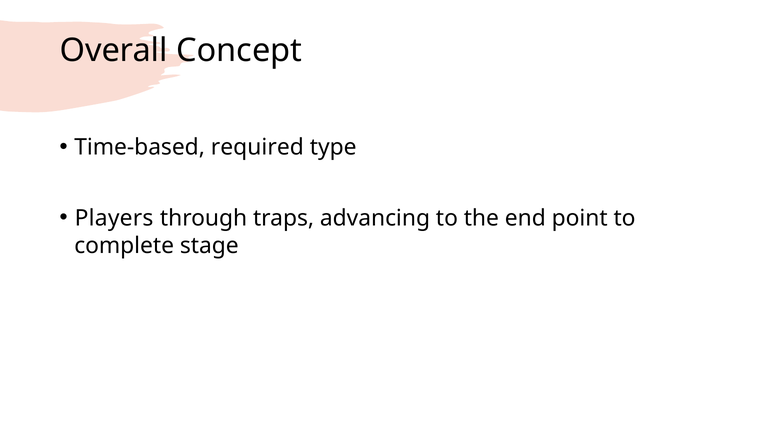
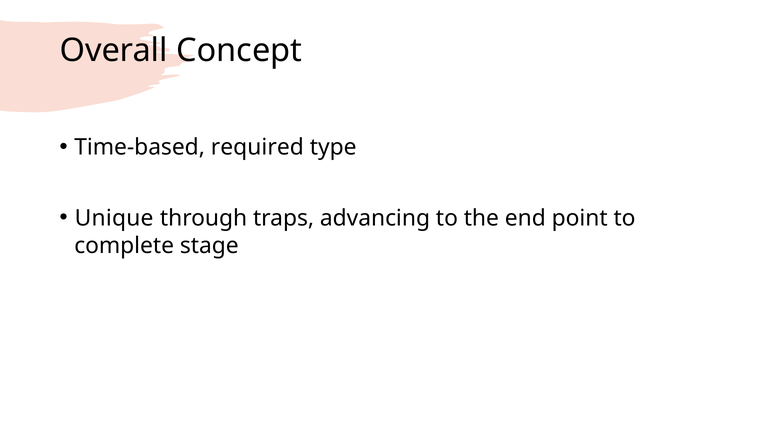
Players: Players -> Unique (114, 218)
